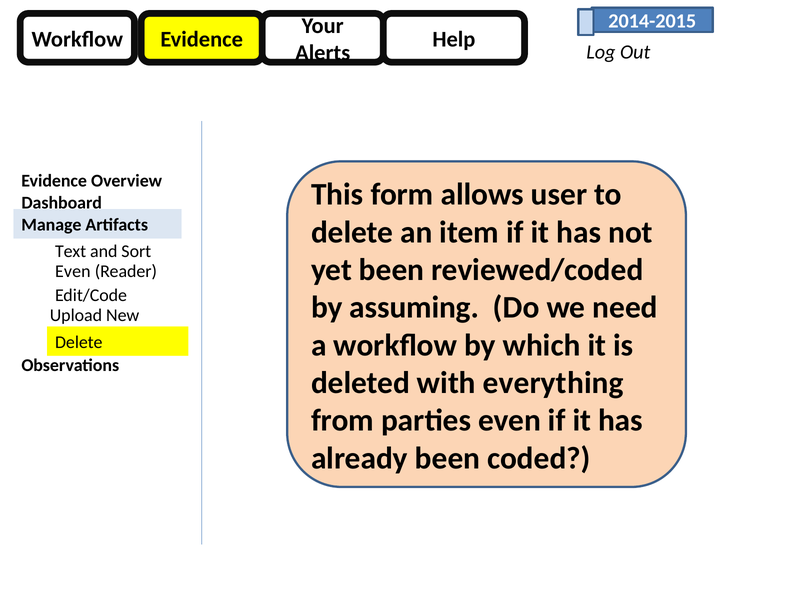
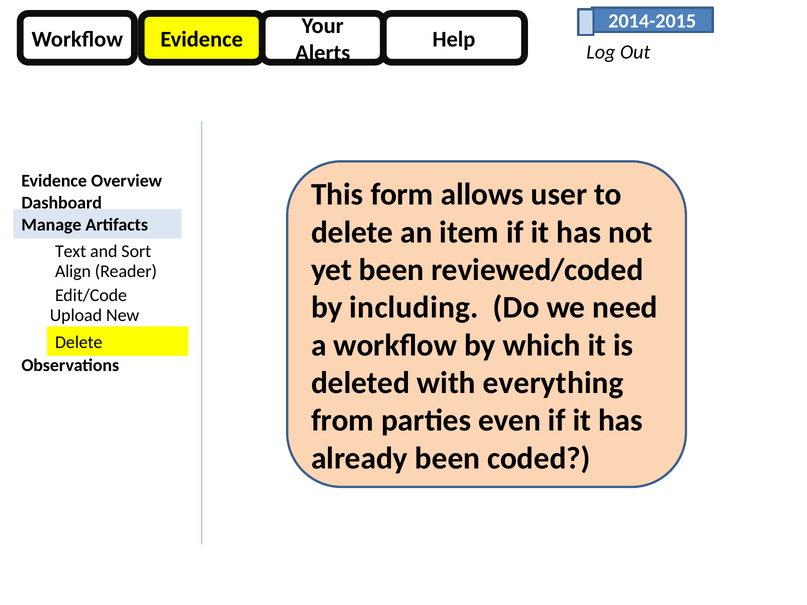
Even: Even -> Align (73, 272)
assuming: assuming -> including (414, 308)
